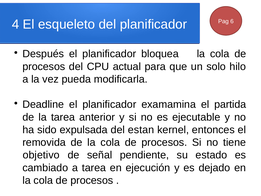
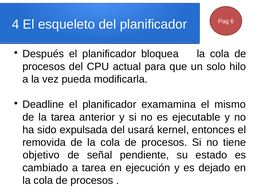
partida: partida -> mismo (230, 104)
estan: estan -> usará (141, 130)
